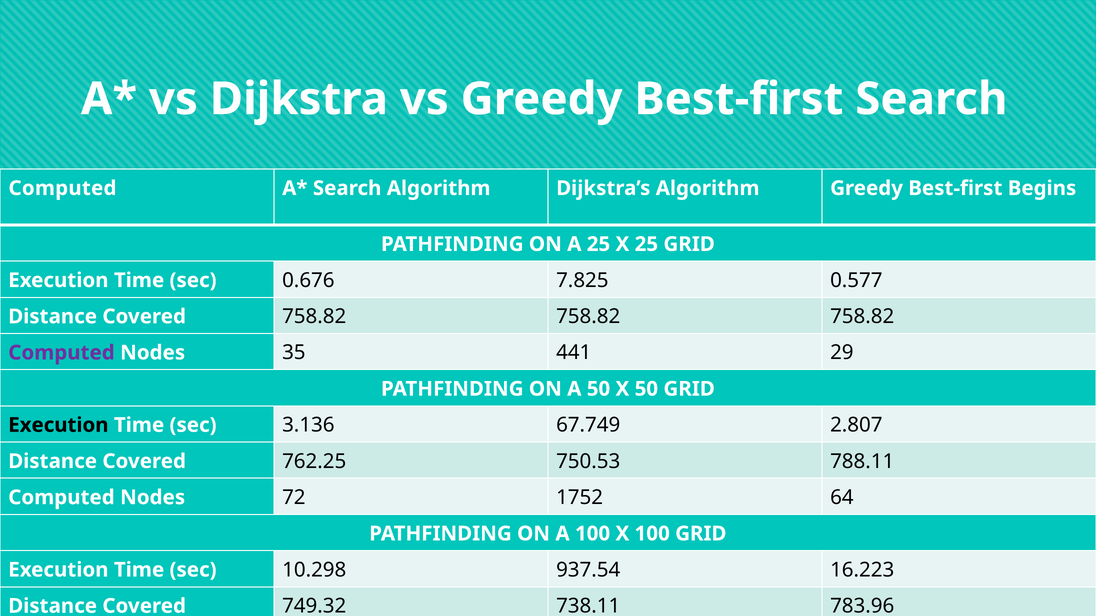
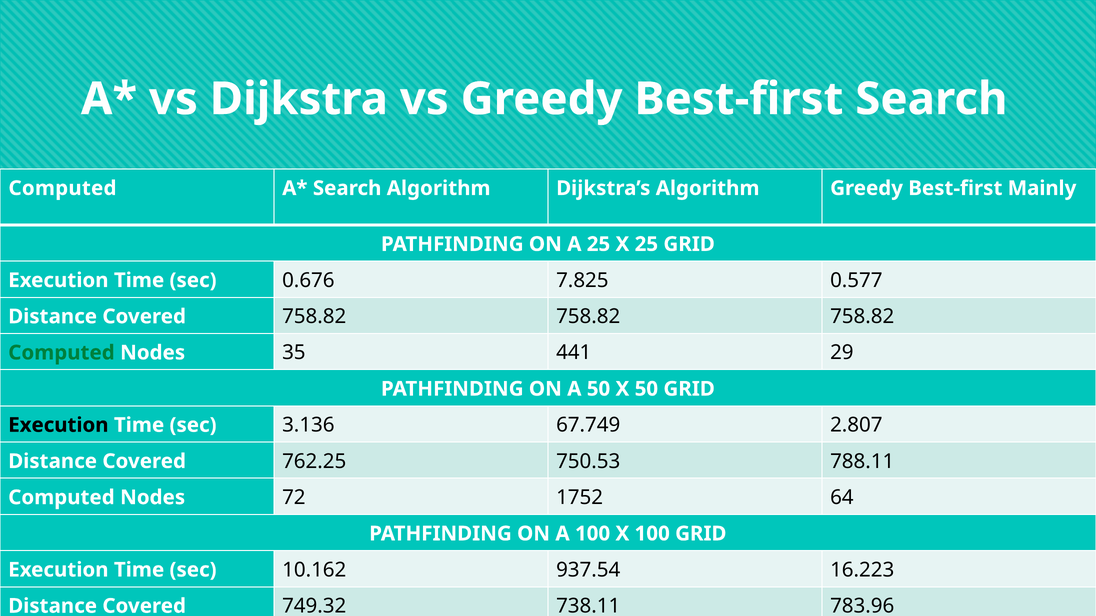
Begins: Begins -> Mainly (1042, 188)
Computed colour: purple -> green (61, 353)
10.298: 10.298 -> 10.162 (314, 570)
